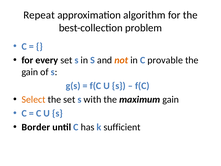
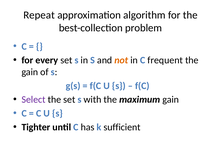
provable: provable -> frequent (165, 60)
Select colour: orange -> purple (34, 99)
Border: Border -> Tighter (36, 127)
